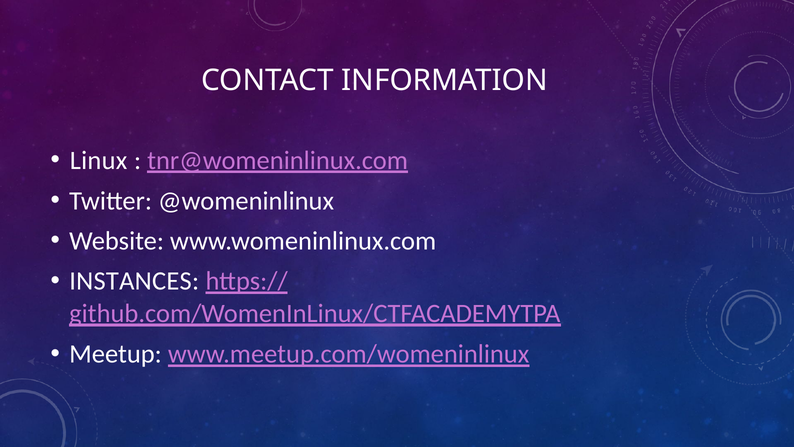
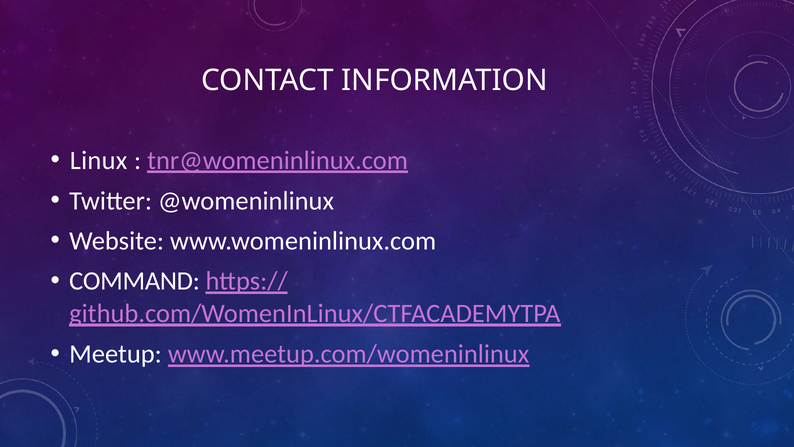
INSTANCES: INSTANCES -> COMMAND (134, 281)
